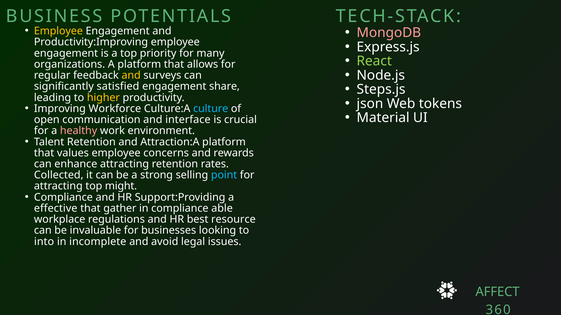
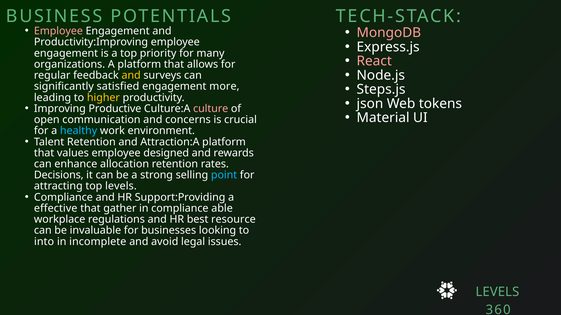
Employee colour: yellow -> pink (58, 31)
React colour: light green -> pink (374, 61)
share: share -> more (224, 87)
Workforce: Workforce -> Productive (115, 109)
culture colour: light blue -> pink (211, 109)
interface: interface -> concerns (188, 120)
healthy colour: pink -> light blue (79, 131)
concerns: concerns -> designed (166, 153)
enhance attracting: attracting -> allocation (125, 164)
Collected: Collected -> Decisions (59, 175)
top might: might -> levels (121, 186)
AFFECT: AFFECT -> LEVELS (497, 292)
